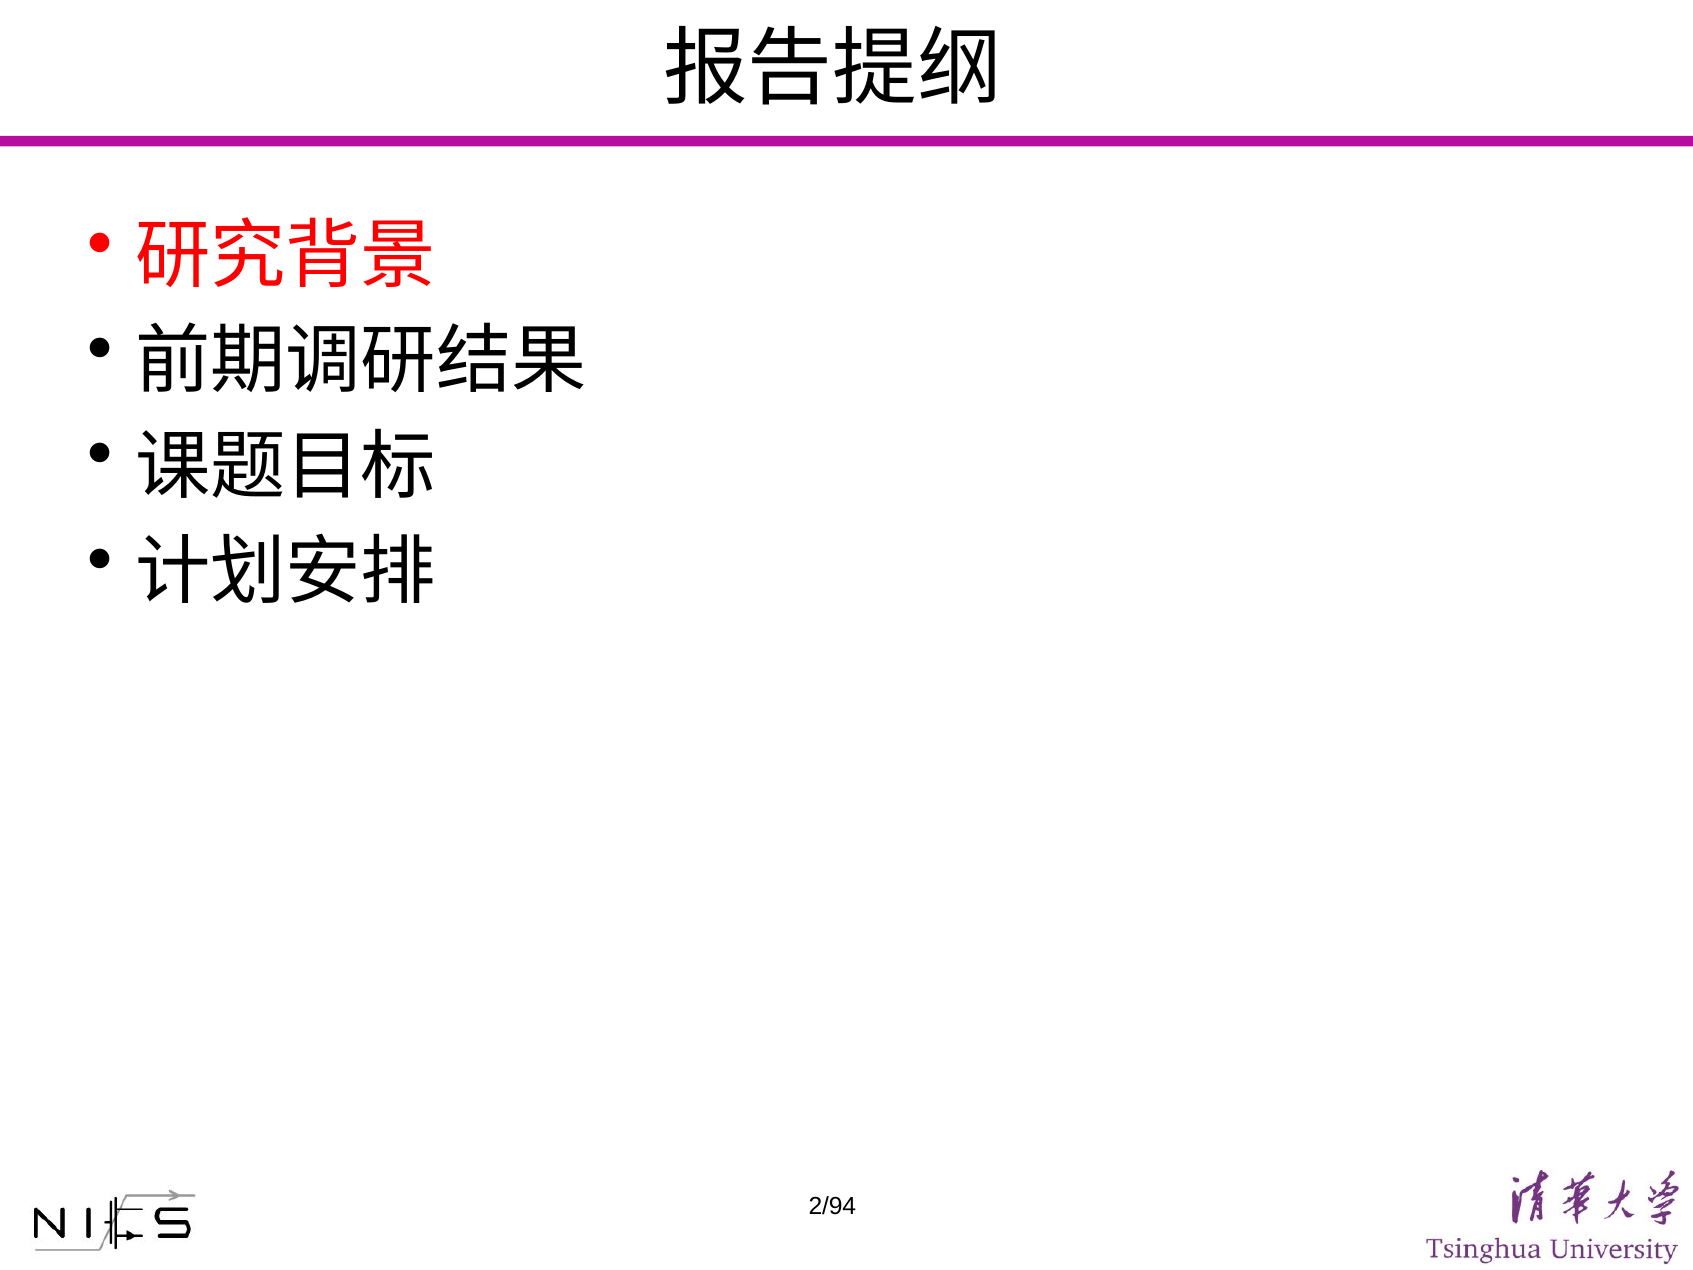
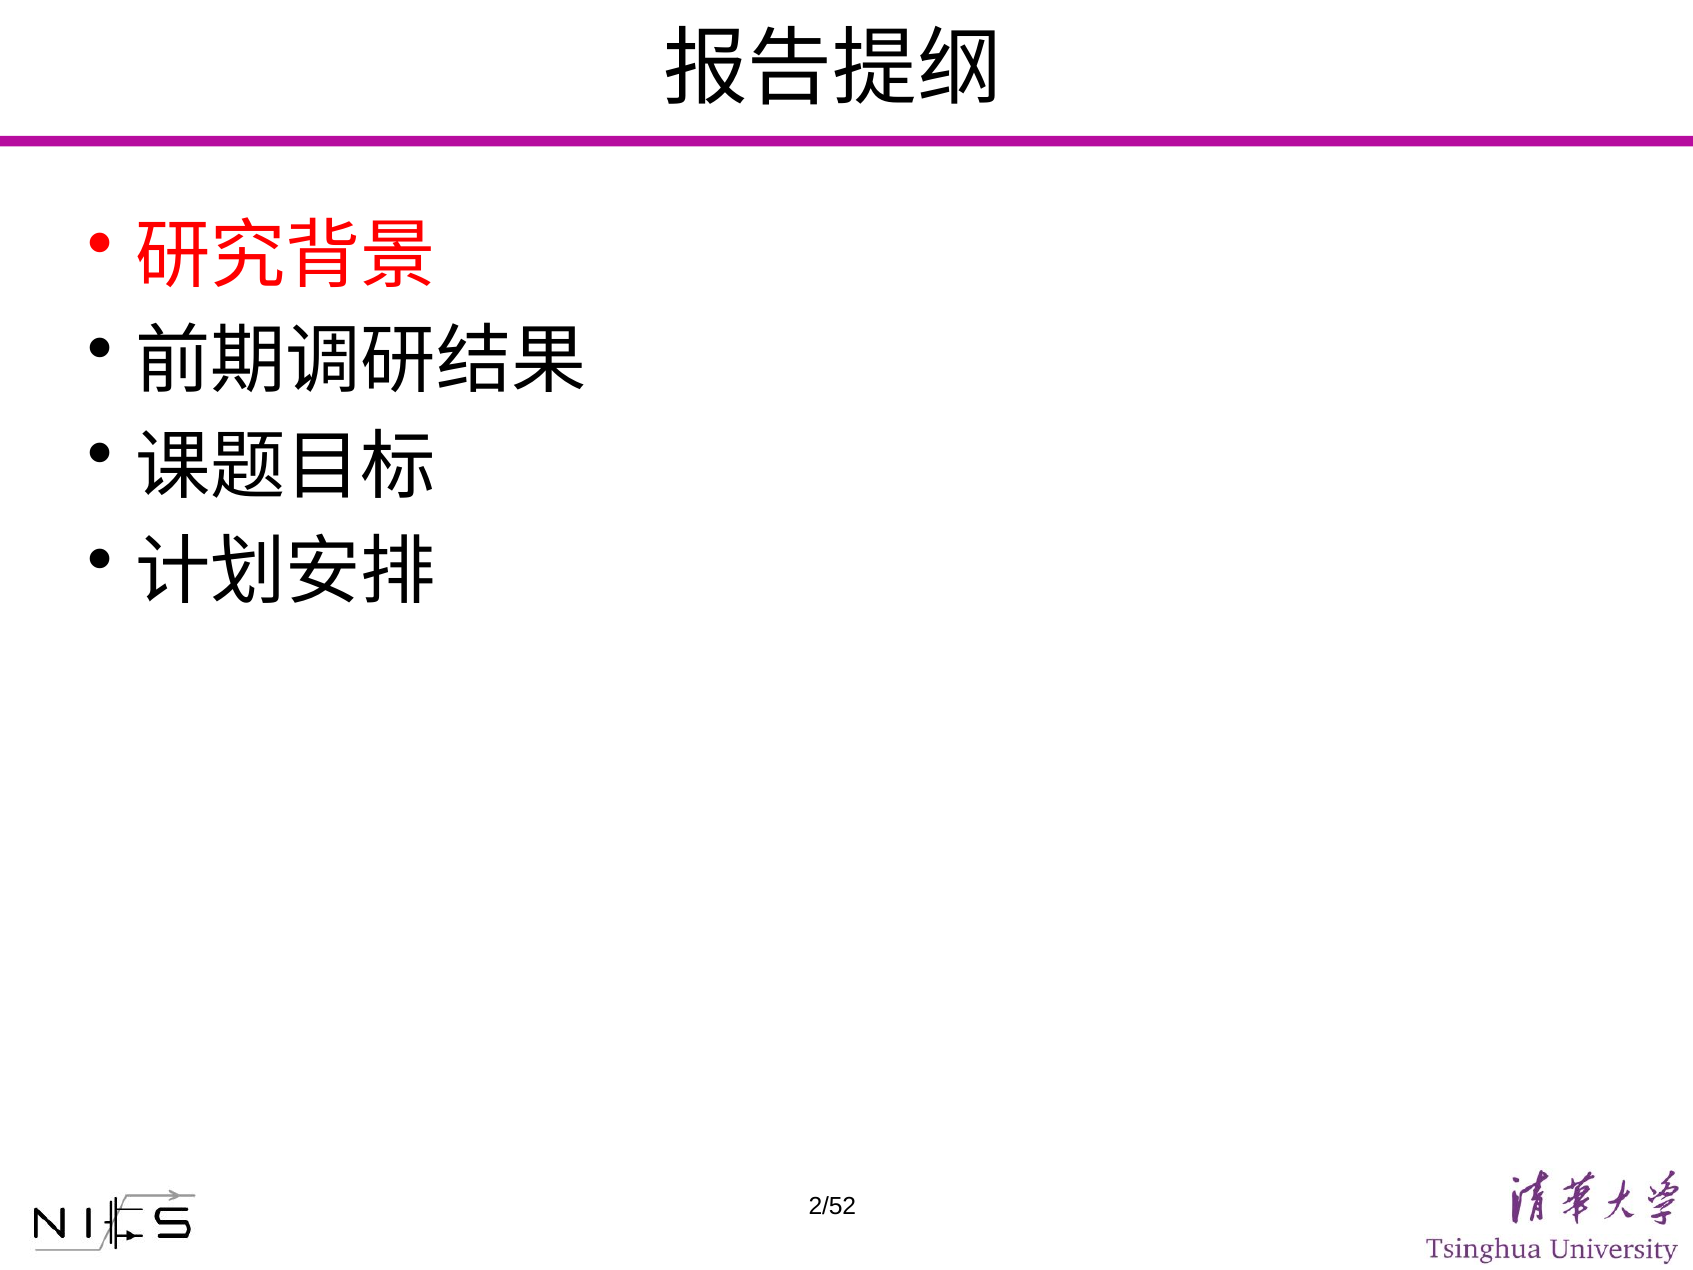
2/94: 2/94 -> 2/52 (832, 1207)
